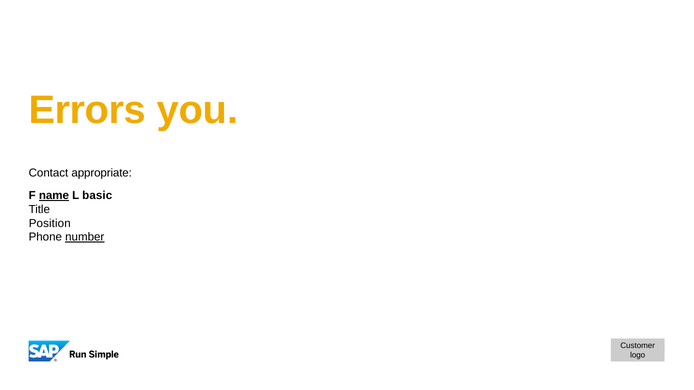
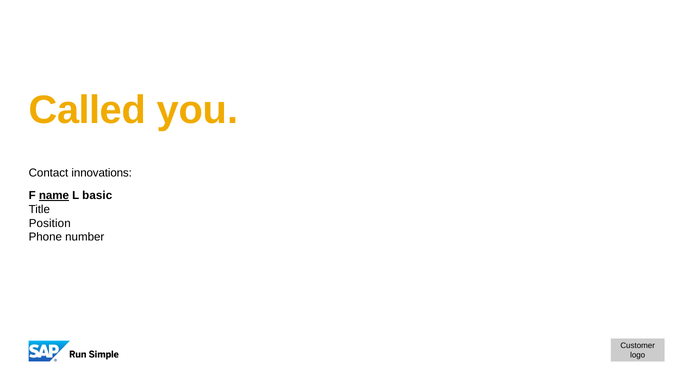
Errors: Errors -> Called (87, 110)
appropriate: appropriate -> innovations (102, 173)
number underline: present -> none (85, 237)
